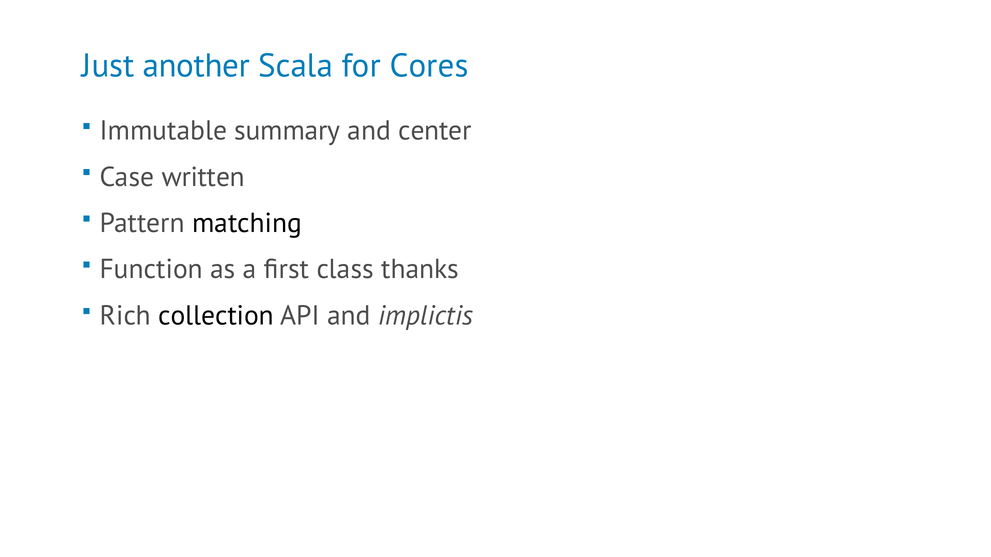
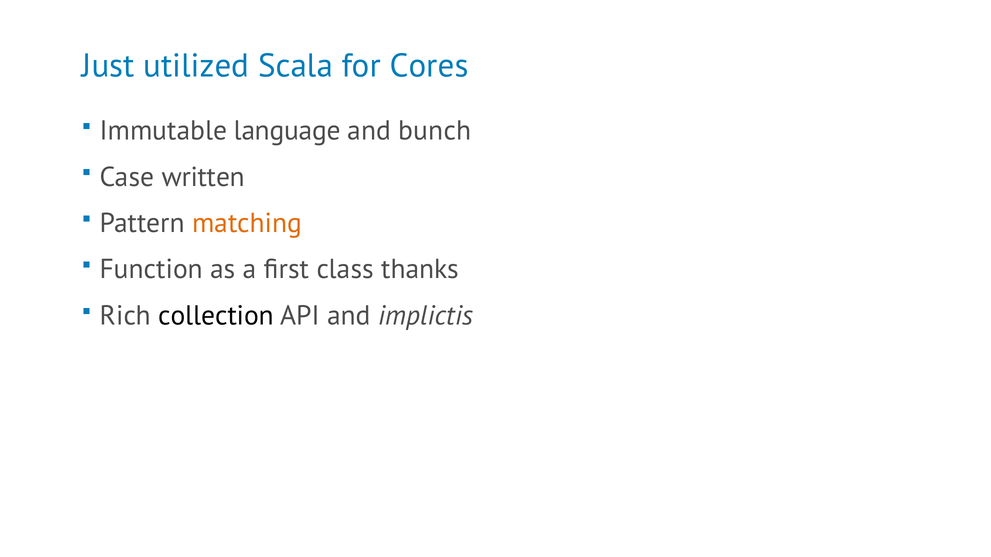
another: another -> utilized (196, 66)
summary: summary -> language (287, 131)
center: center -> bunch (435, 131)
matching colour: black -> orange (247, 223)
